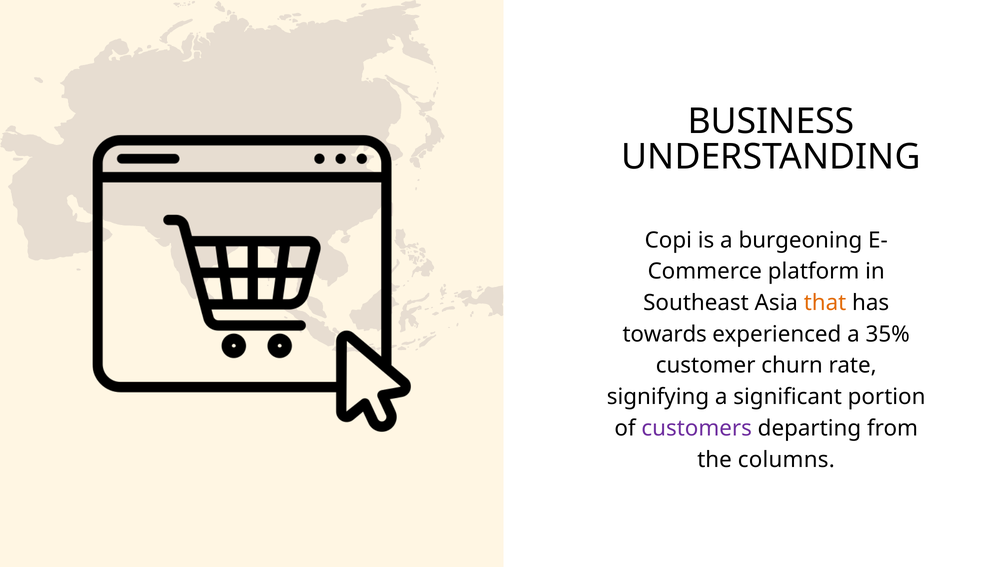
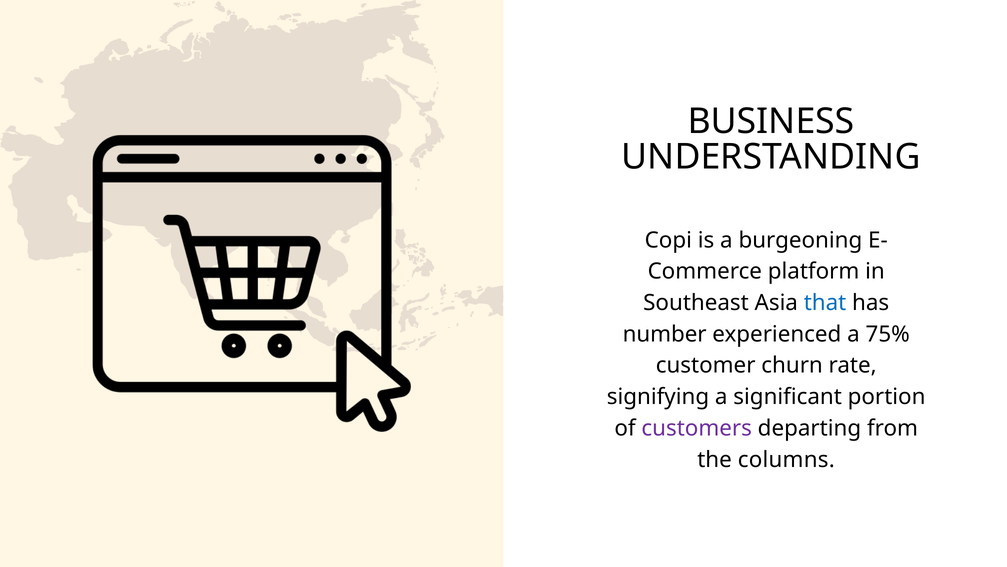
that colour: orange -> blue (825, 303)
towards: towards -> number (665, 334)
35%: 35% -> 75% (888, 334)
